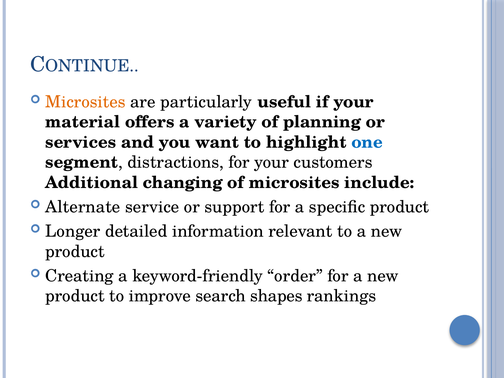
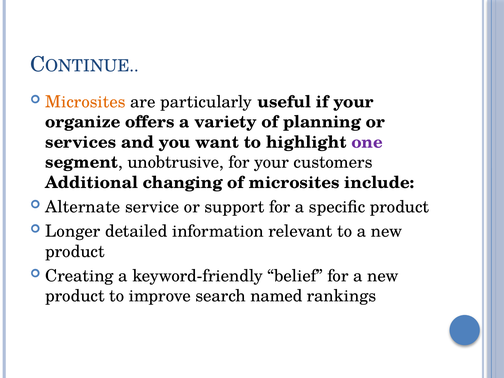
material: material -> organize (83, 122)
one colour: blue -> purple (367, 142)
distractions: distractions -> unobtrusive (176, 162)
order: order -> belief (295, 276)
shapes: shapes -> named (276, 296)
